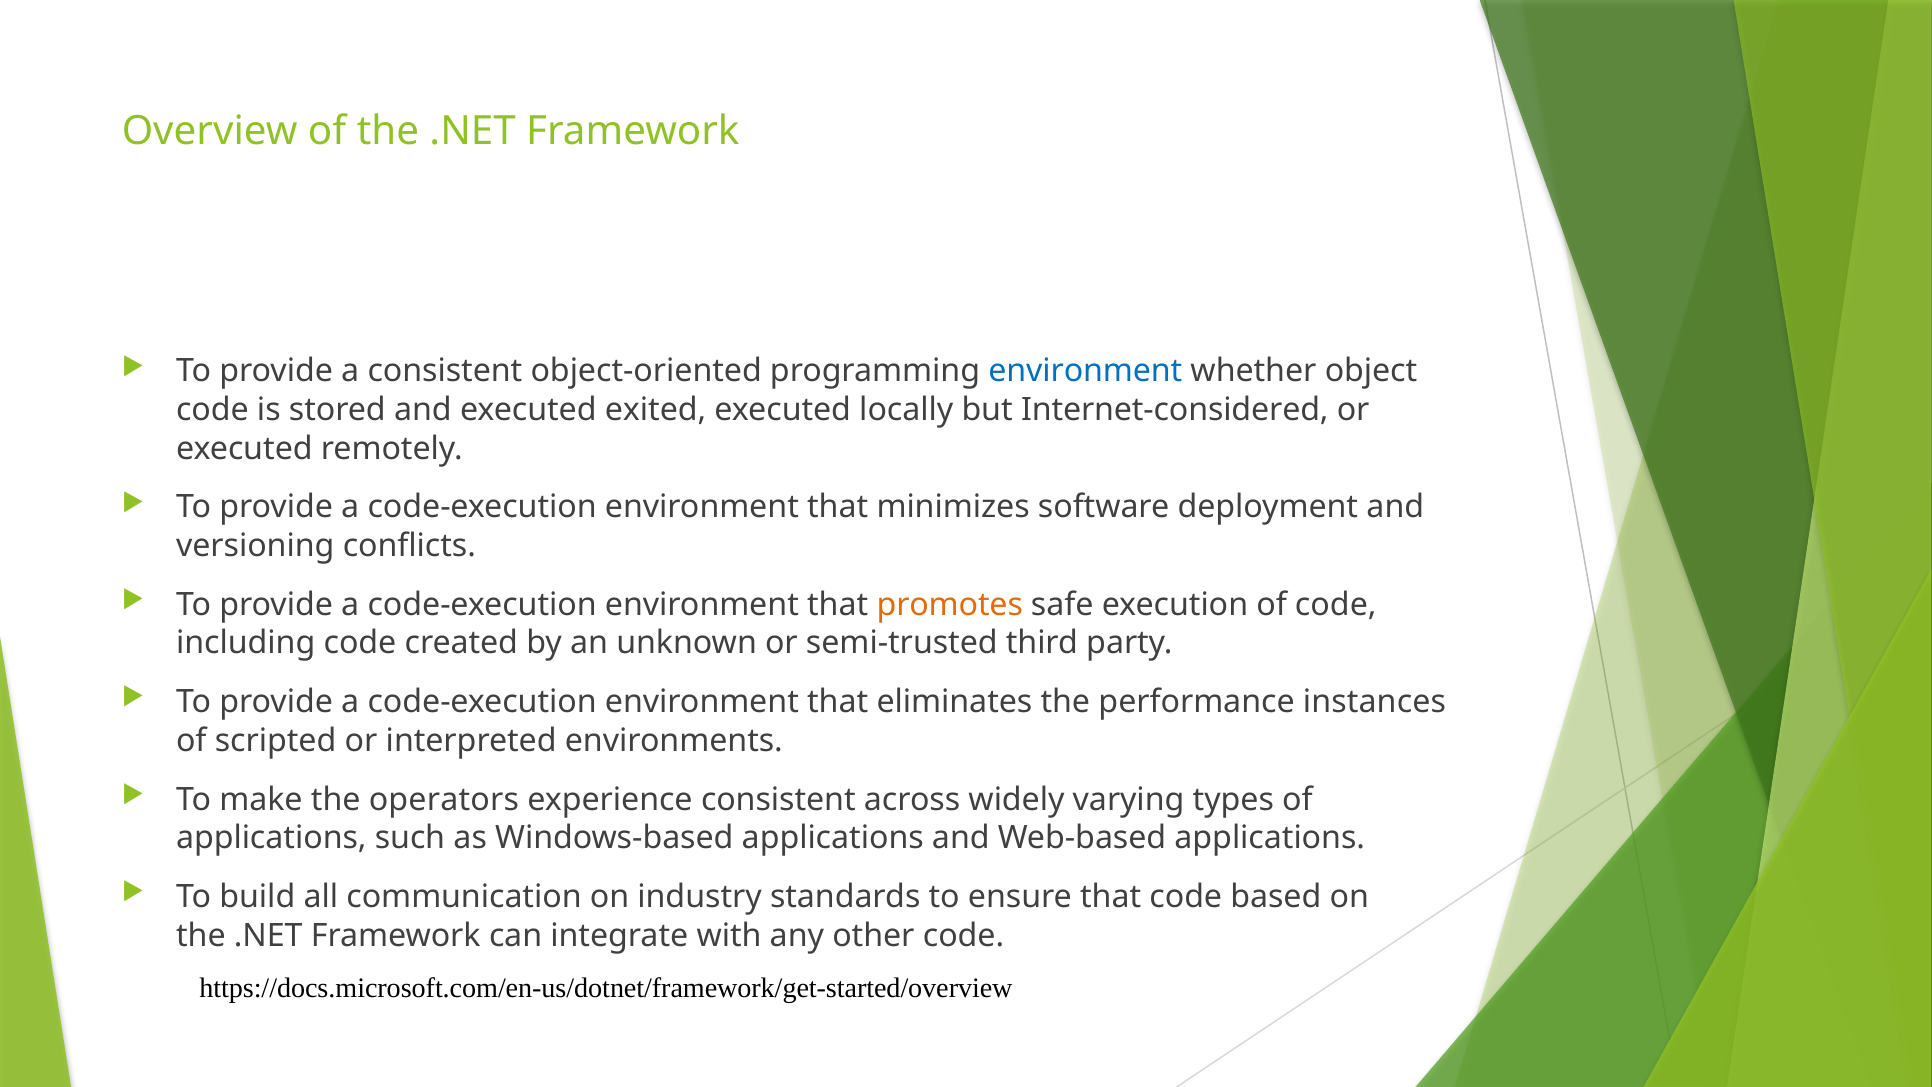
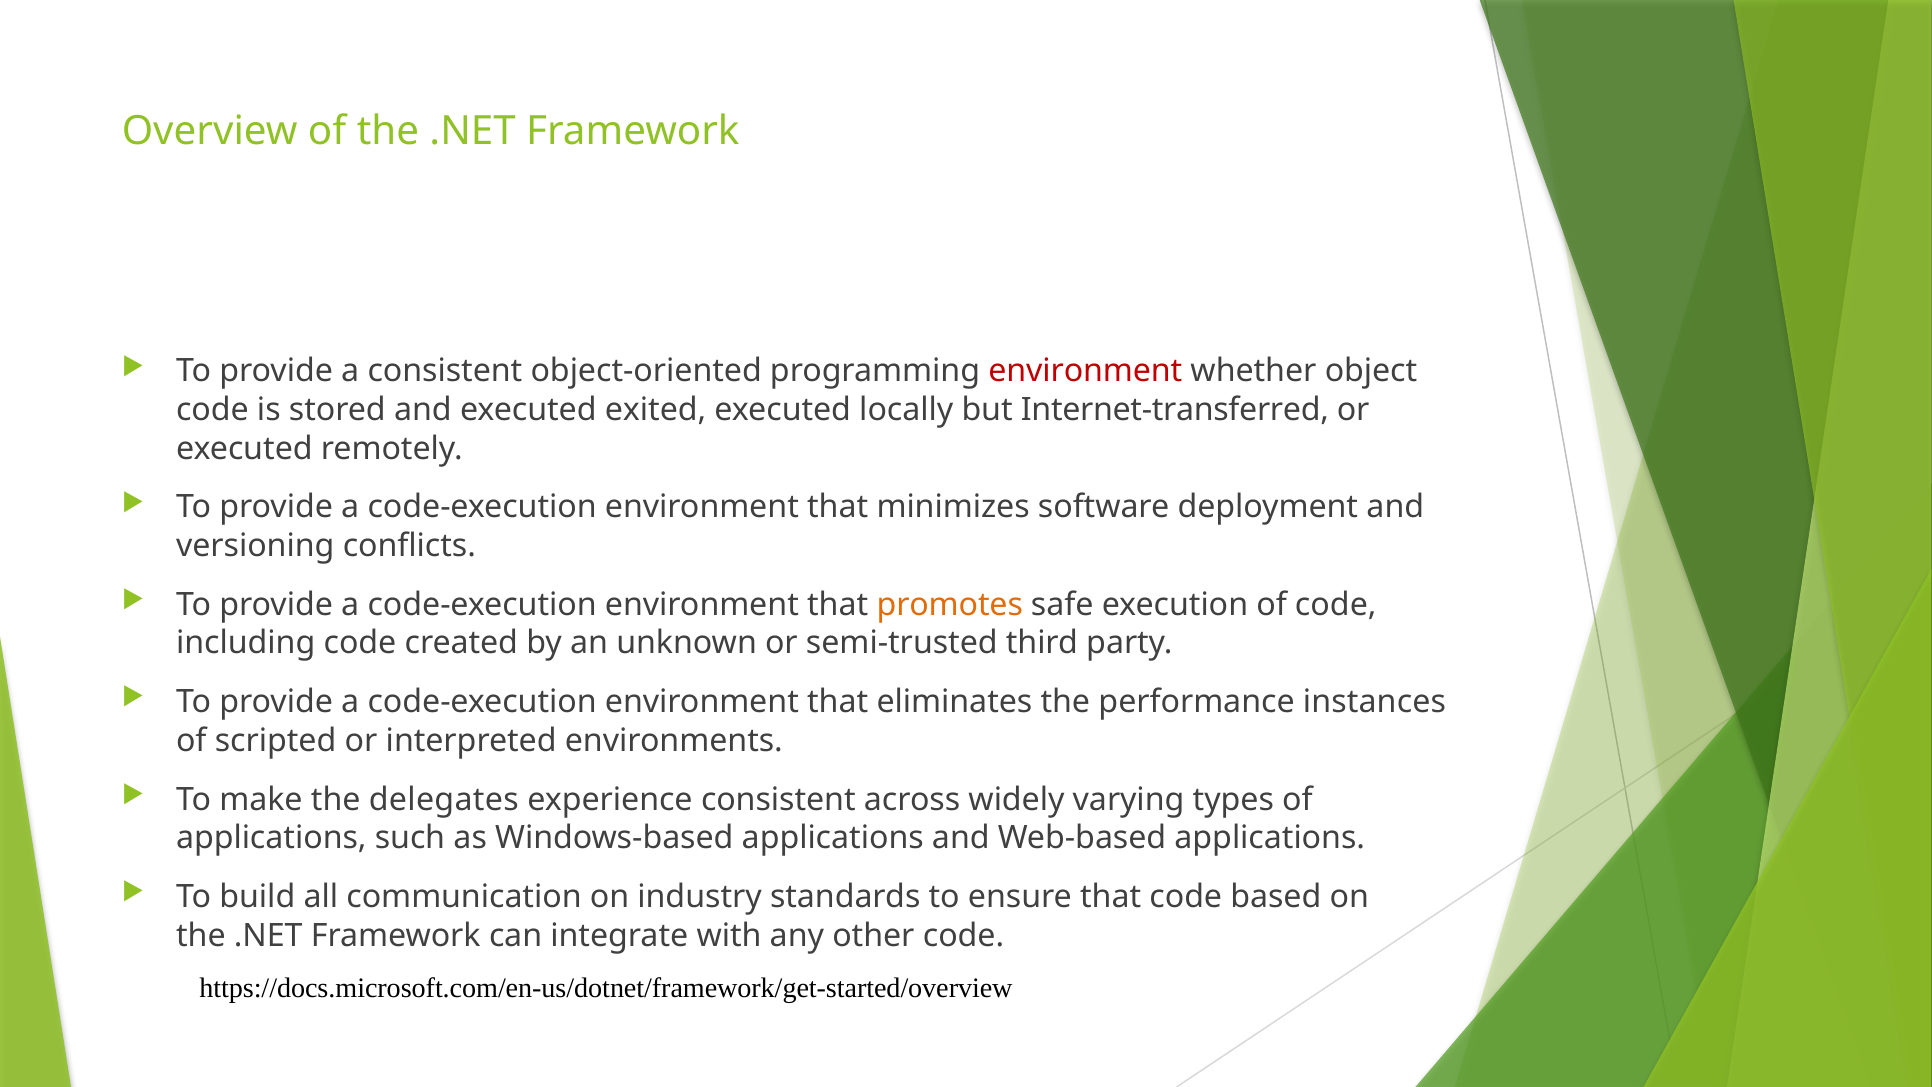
environment colour: blue -> red (1085, 371)
Internet-considered: Internet-considered -> Internet-transferred (1175, 410)
operators: operators -> delegates (444, 799)
